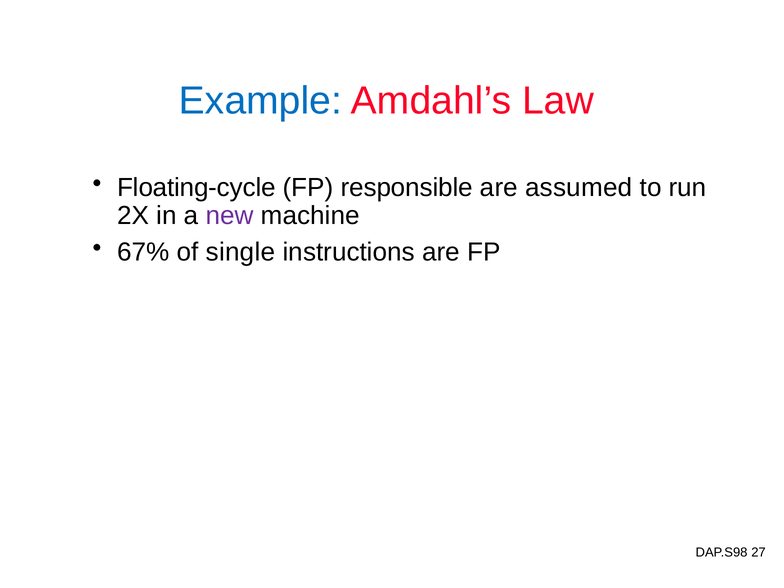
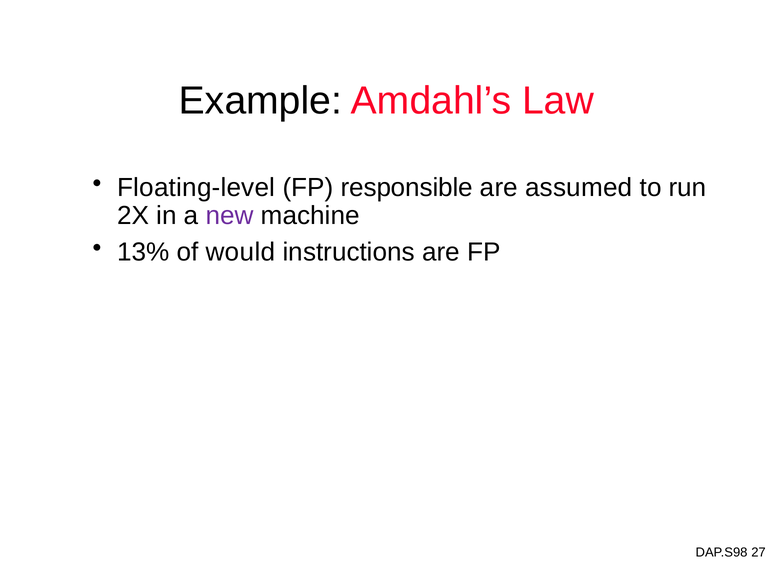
Example colour: blue -> black (261, 101)
Floating-cycle: Floating-cycle -> Floating-level (196, 188)
67%: 67% -> 13% (143, 252)
single: single -> would (240, 252)
